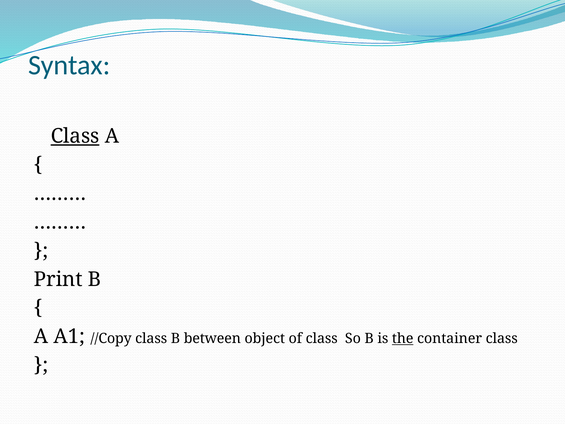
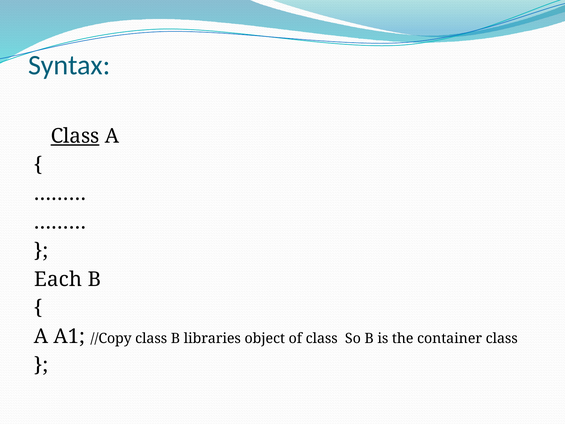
Print: Print -> Each (58, 279)
between: between -> libraries (212, 338)
the underline: present -> none (403, 338)
